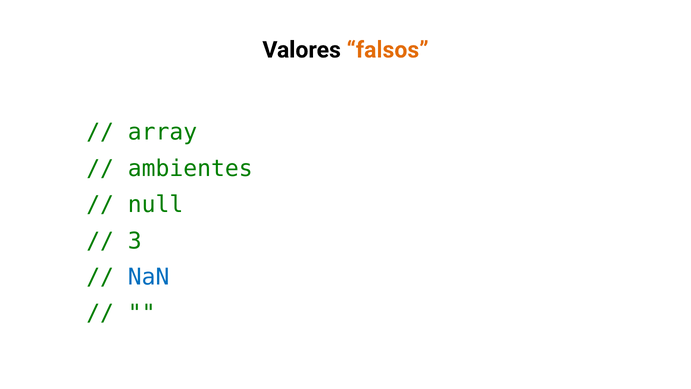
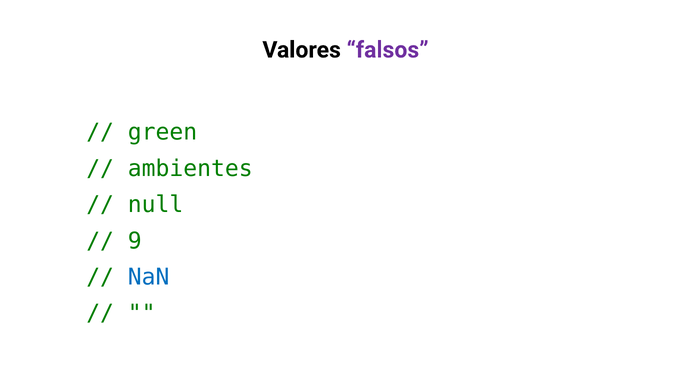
falsos colour: orange -> purple (388, 50)
array: array -> green (163, 132)
3: 3 -> 9 (135, 241)
